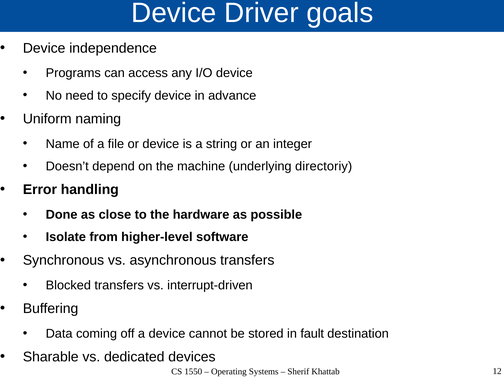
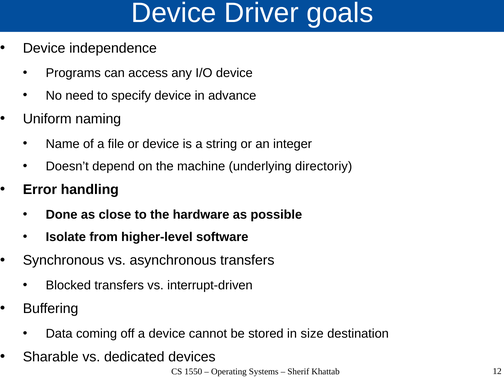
fault: fault -> size (312, 334)
